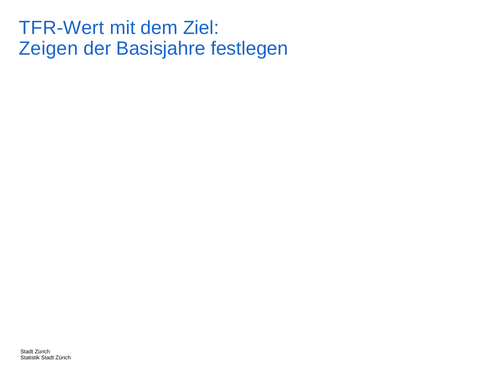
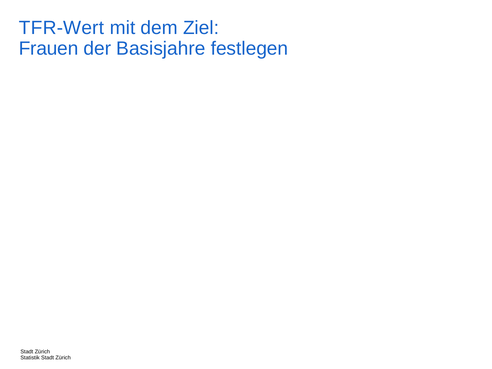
Zeigen: Zeigen -> Frauen (49, 48)
